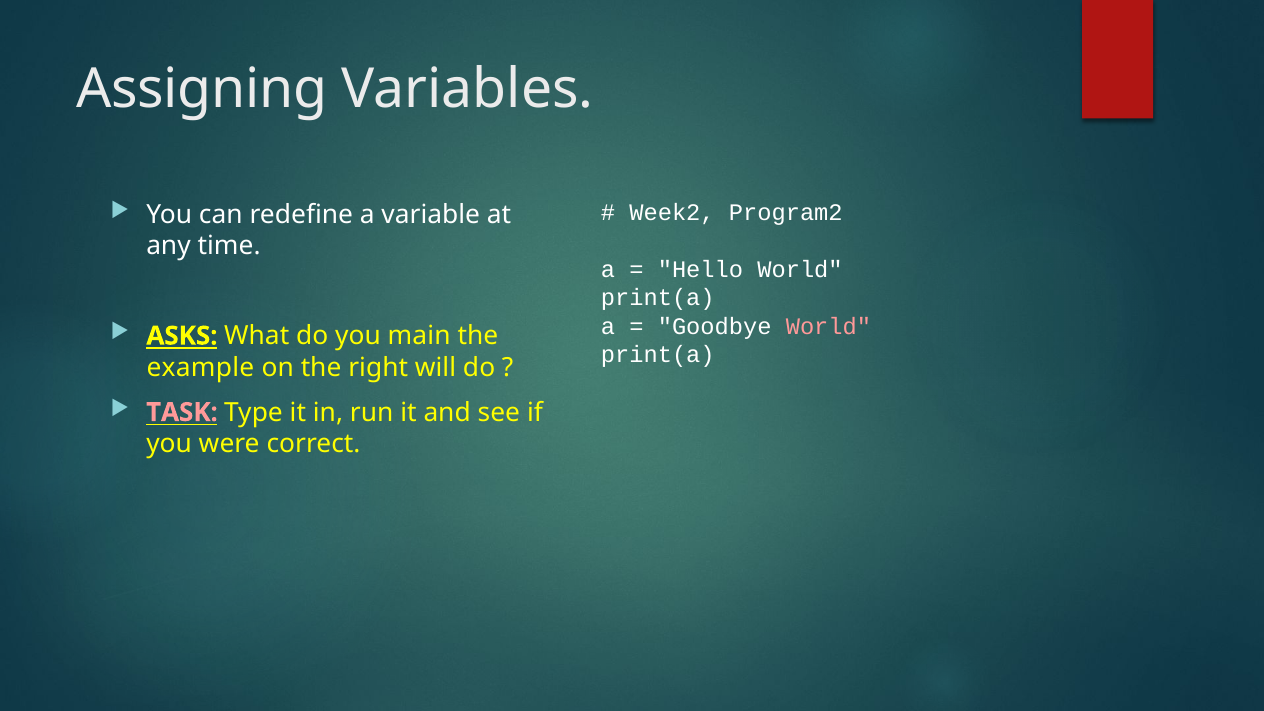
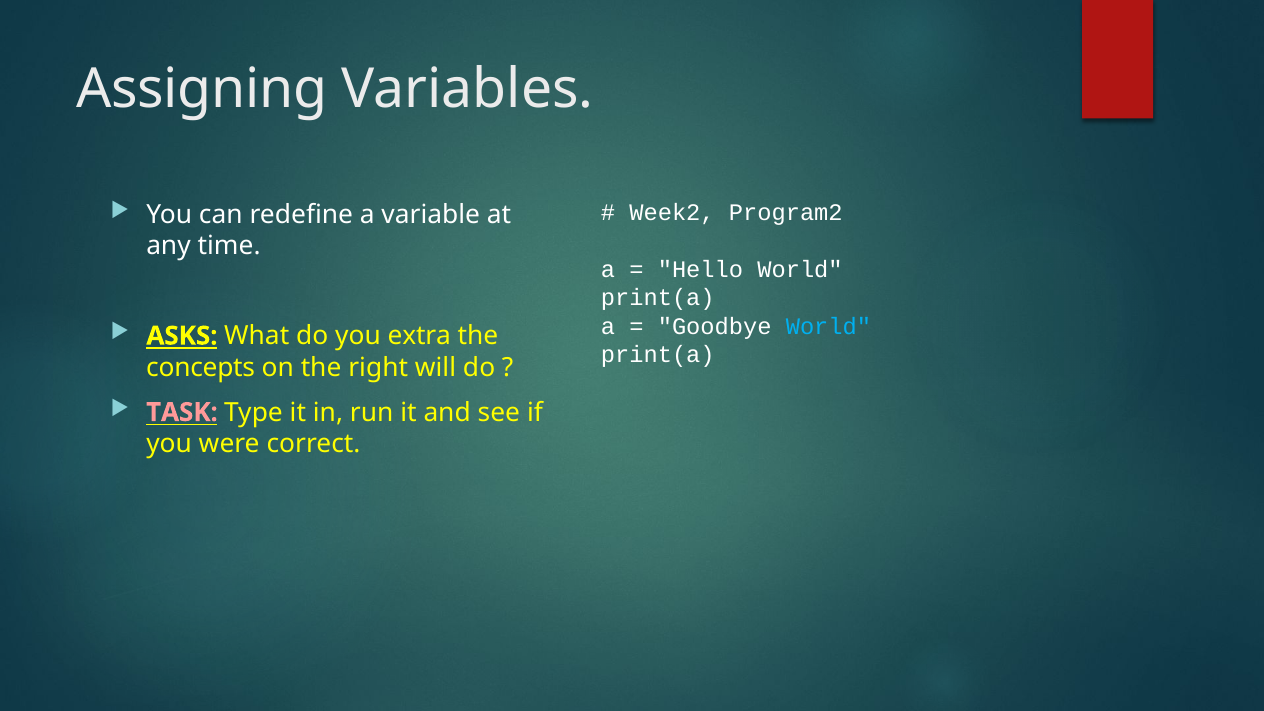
World colour: pink -> light blue (828, 326)
main: main -> extra (419, 336)
example: example -> concepts (201, 368)
